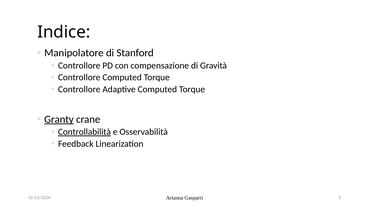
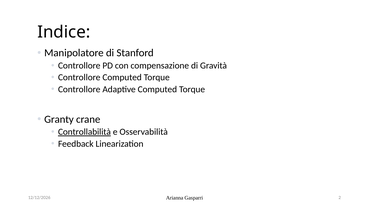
Granty underline: present -> none (59, 120)
